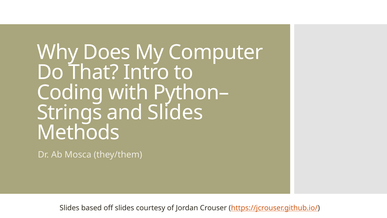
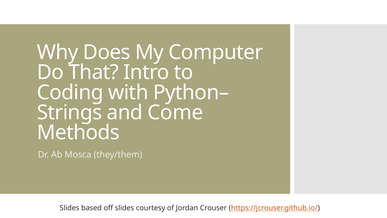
and Slides: Slides -> Come (175, 112)
